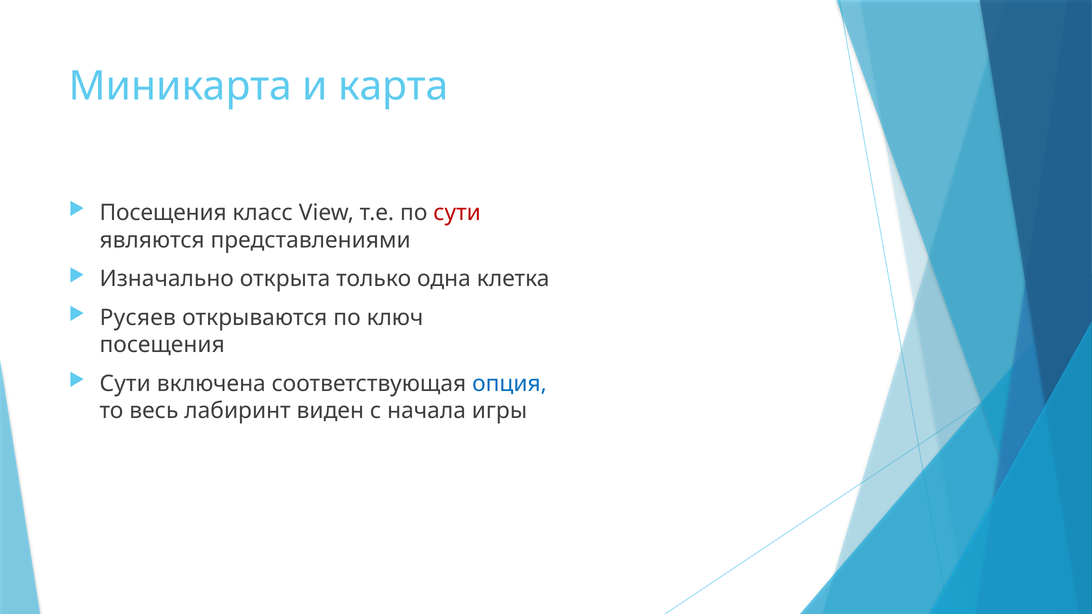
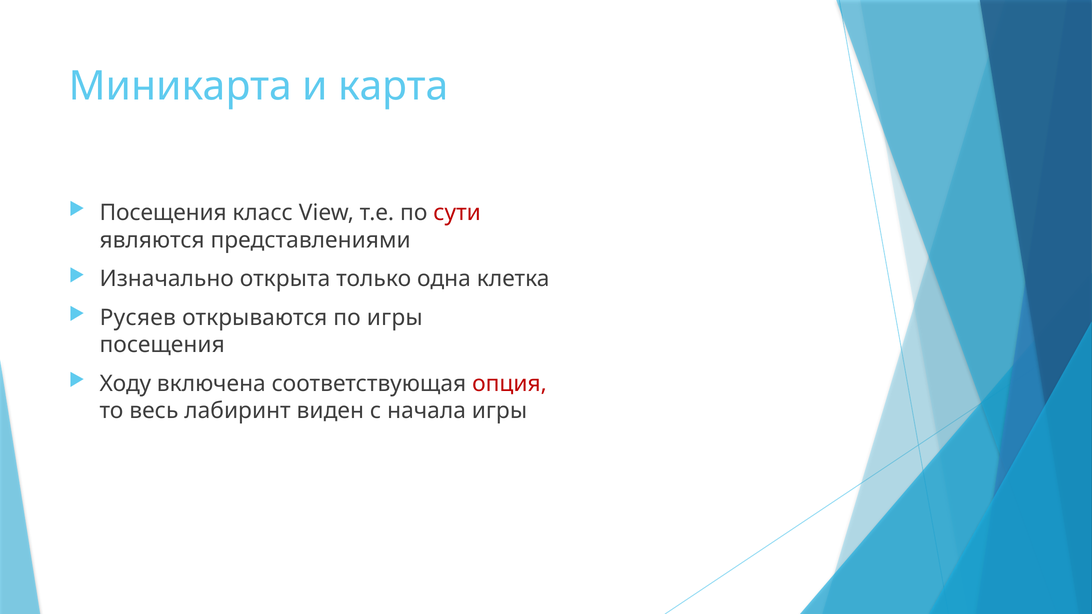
по ключ: ключ -> игры (395, 318)
Сути: Сути -> Ходу (125, 384)
опция colour: blue -> red (509, 384)
